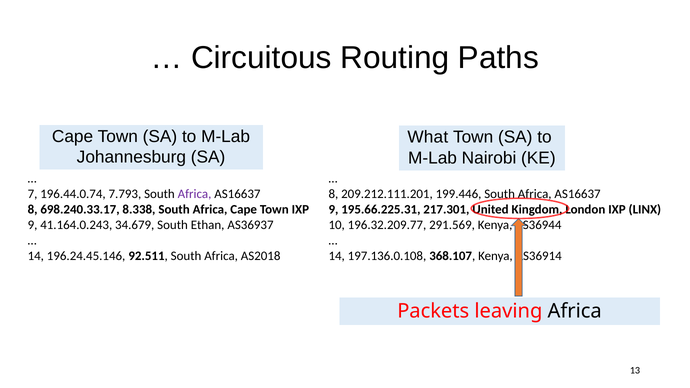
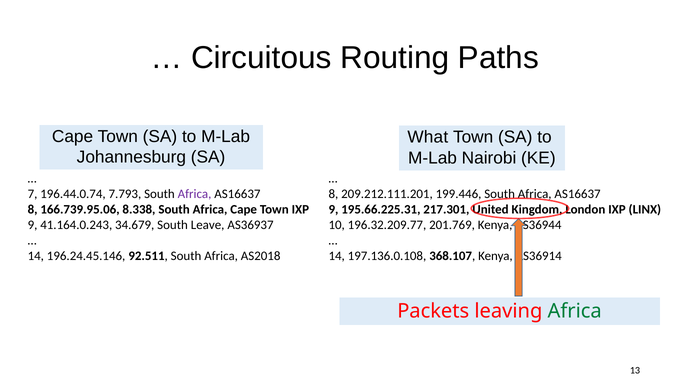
698.240.33.17: 698.240.33.17 -> 166.739.95.06 (80, 210)
Ethan: Ethan -> Leave (208, 225)
291.569: 291.569 -> 201.769 (452, 225)
Africa colour: black -> green (575, 311)
